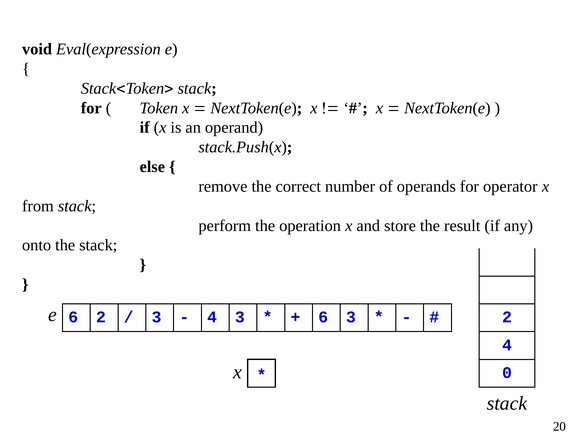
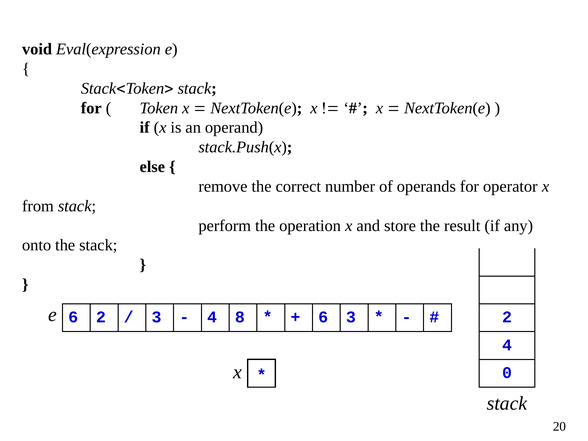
4 3: 3 -> 8 (240, 317)
